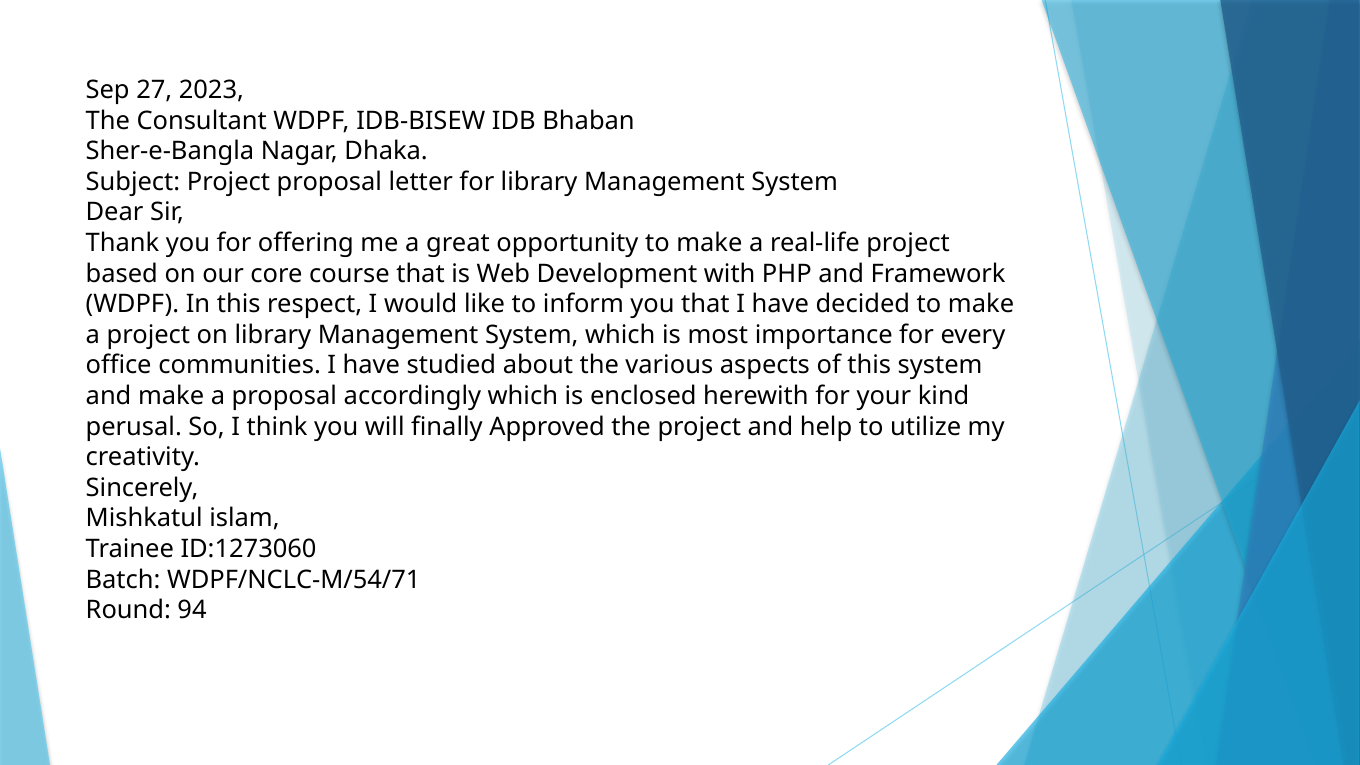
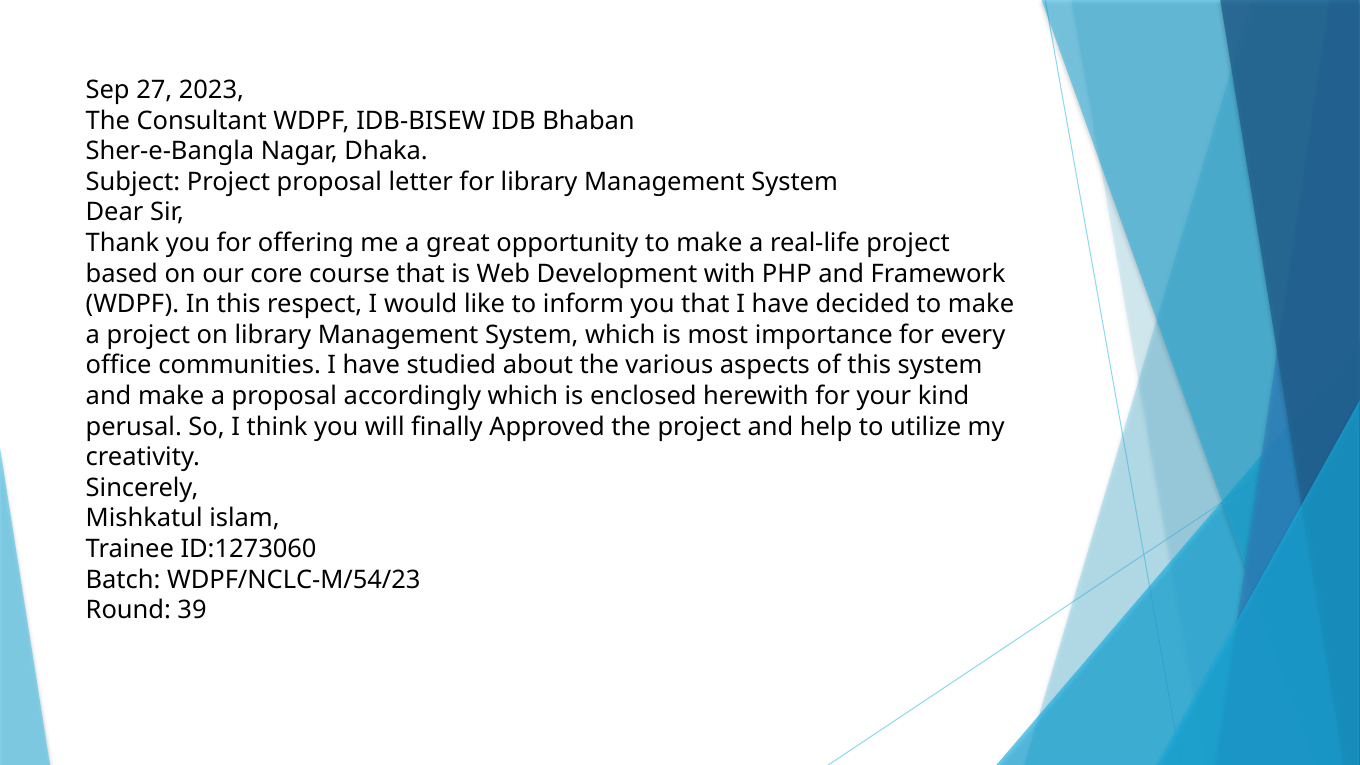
WDPF/NCLC-M/54/71: WDPF/NCLC-M/54/71 -> WDPF/NCLC-M/54/23 (294, 580)
94: 94 -> 39 (192, 610)
